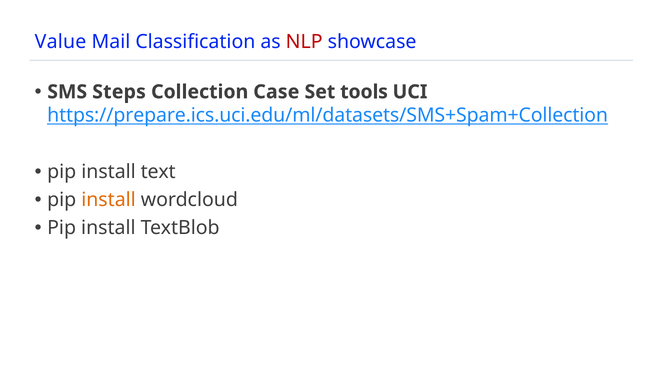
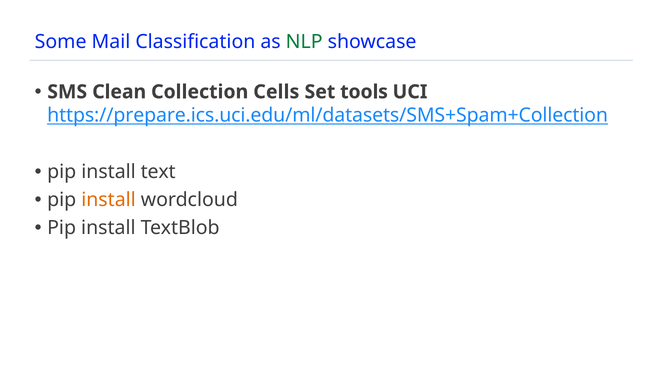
Value: Value -> Some (61, 42)
NLP colour: red -> green (304, 42)
Steps: Steps -> Clean (119, 92)
Case: Case -> Cells (276, 92)
